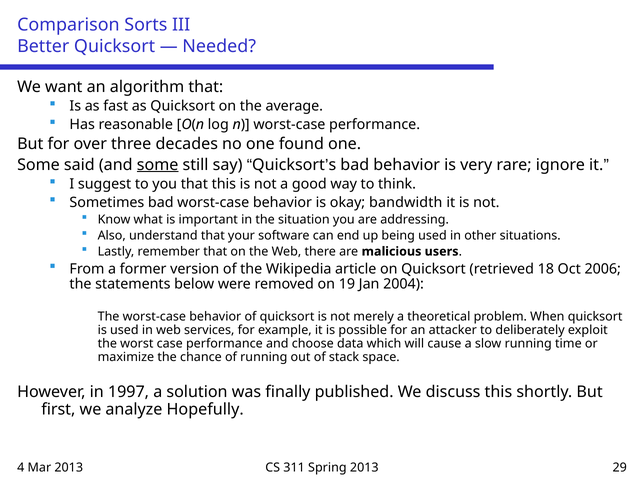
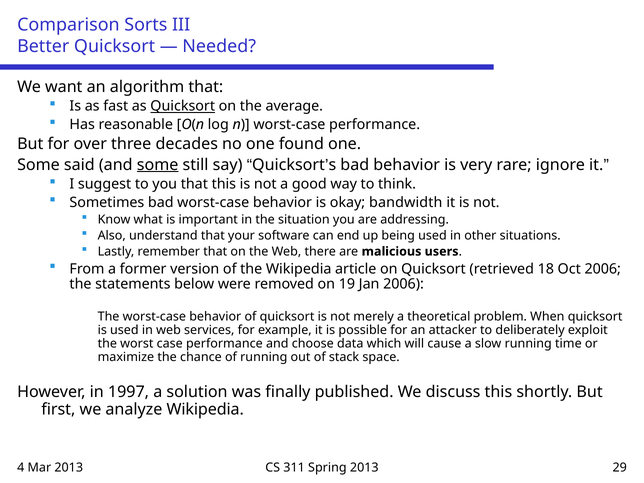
Quicksort underline: none -> present (183, 106)
Jan 2004: 2004 -> 2006 (404, 284)
analyze Hopefully: Hopefully -> Wikipedia (205, 409)
